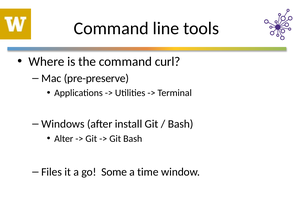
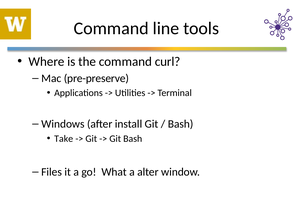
Alter: Alter -> Take (64, 138)
Some: Some -> What (114, 172)
time: time -> alter (148, 172)
